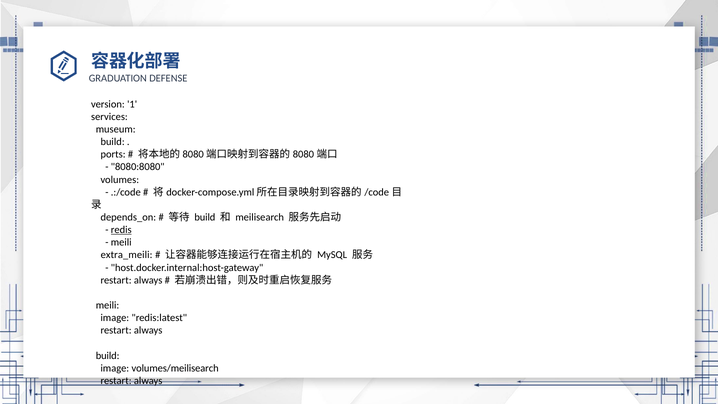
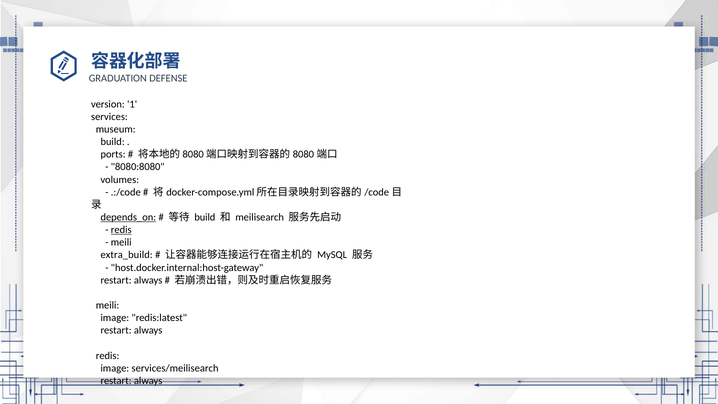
depends_on underline: none -> present (128, 217)
extra_meili: extra_meili -> extra_build (127, 255)
build: build -> redis (108, 356)
volumes/meilisearch: volumes/meilisearch -> services/meilisearch (175, 368)
